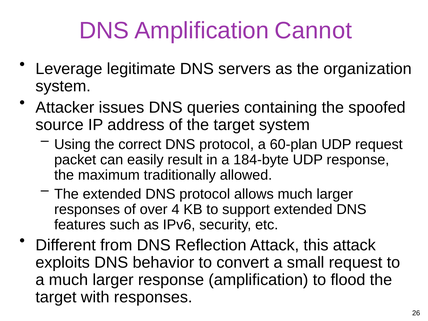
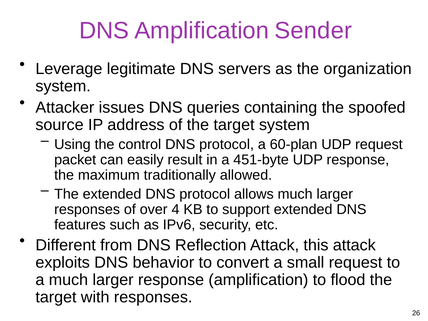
Cannot: Cannot -> Sender (313, 31)
correct: correct -> control (140, 144)
184-byte: 184-byte -> 451-byte (261, 160)
